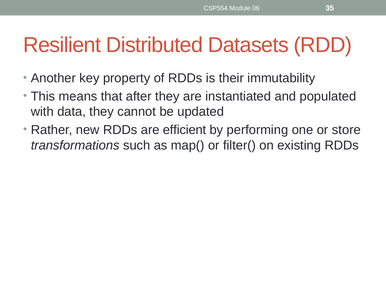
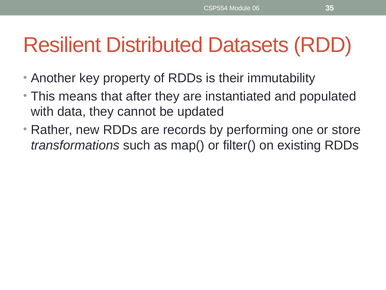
efficient: efficient -> records (185, 130)
